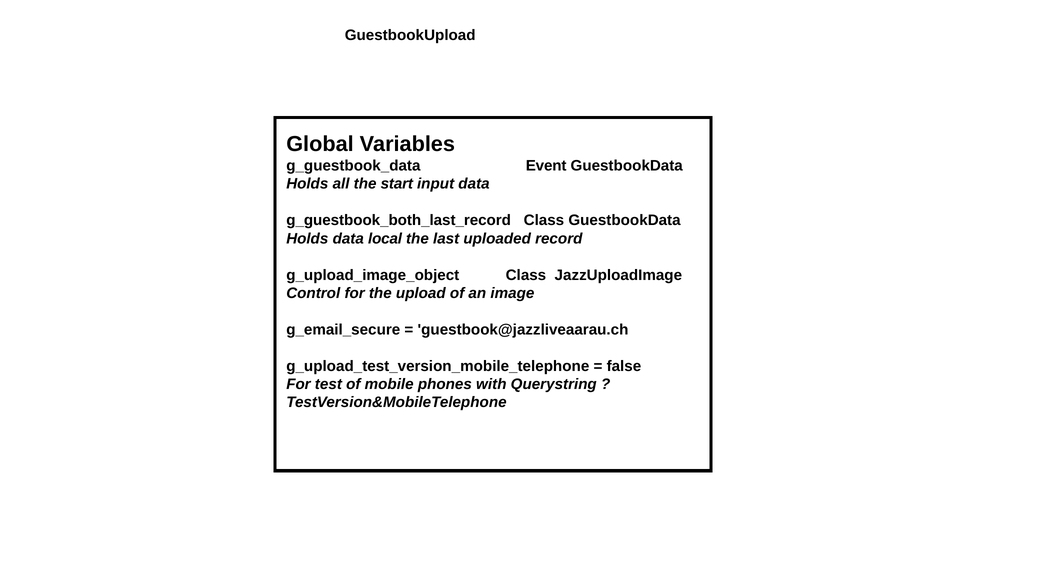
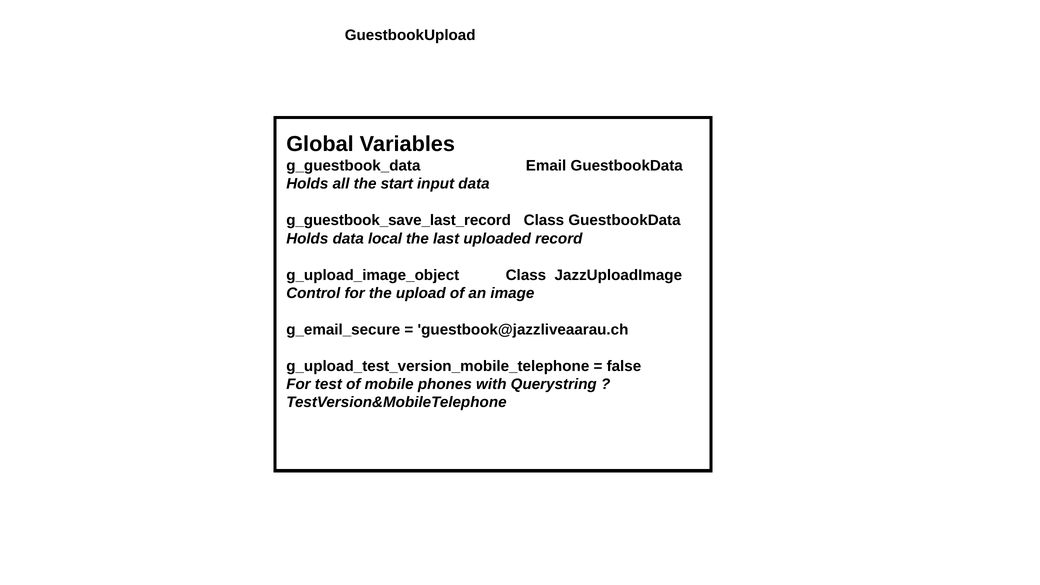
Event: Event -> Email (546, 166)
g_guestbook_both_last_record: g_guestbook_both_last_record -> g_guestbook_save_last_record (399, 220)
